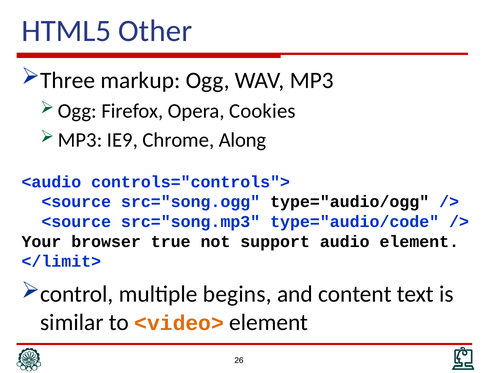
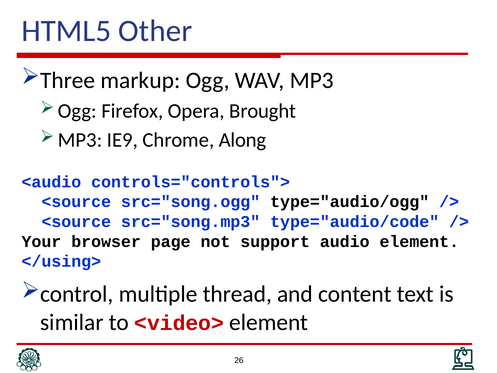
Cookies: Cookies -> Brought (263, 111)
true: true -> page (171, 241)
</limit>: </limit> -> </using> (61, 261)
begins: begins -> thread (237, 294)
<video> colour: orange -> red (179, 323)
